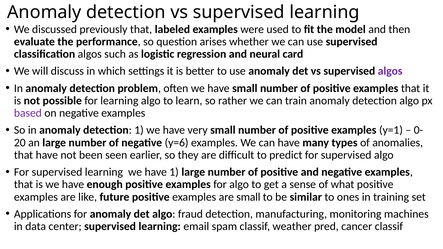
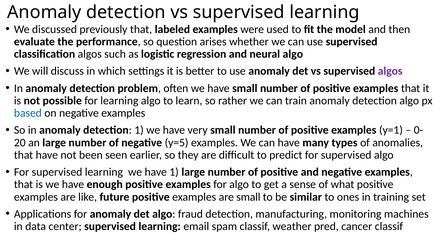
neural card: card -> algo (293, 54)
based colour: purple -> blue (28, 113)
y=6: y=6 -> y=5 (177, 143)
